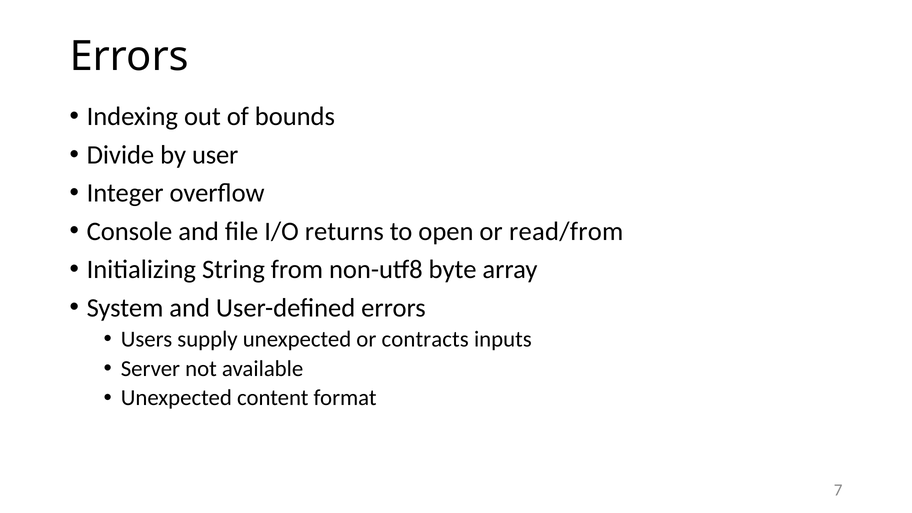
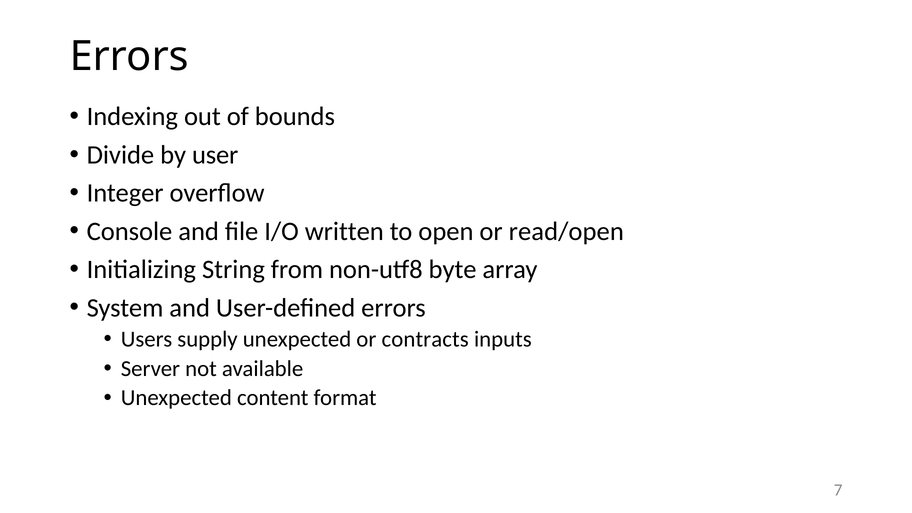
returns: returns -> written (344, 231)
read/from: read/from -> read/open (566, 231)
